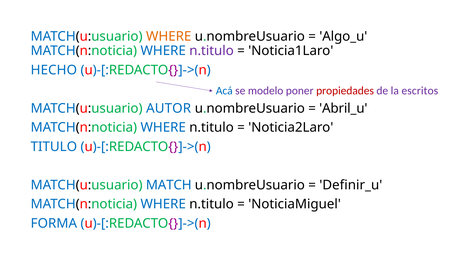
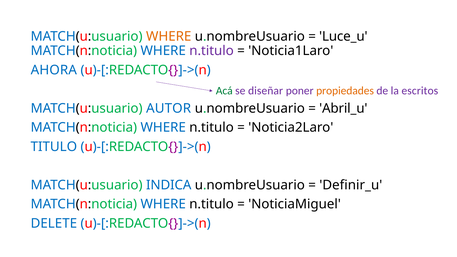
Algo_u: Algo_u -> Luce_u (343, 37)
HECHO: HECHO -> AHORA (54, 70)
Acá colour: blue -> green (224, 91)
modelo: modelo -> diseñar (266, 91)
propiedades colour: red -> orange (345, 91)
MATCH: MATCH -> INDICA (169, 185)
FORMA: FORMA -> DELETE (54, 223)
